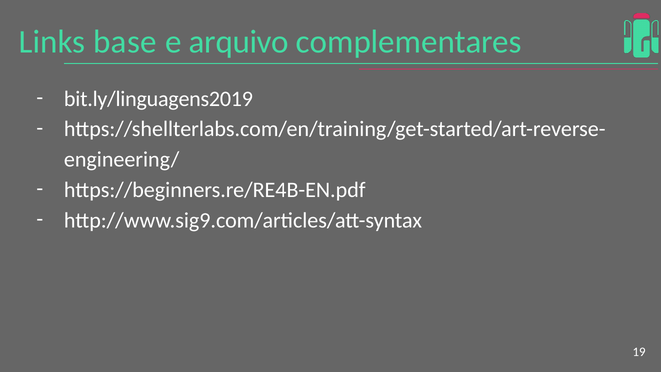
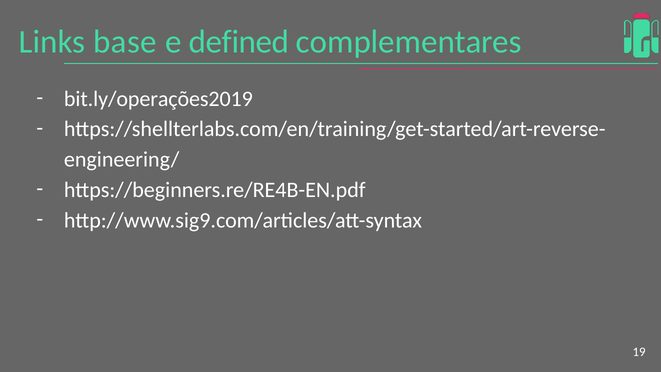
arquivo: arquivo -> defined (239, 42)
bit.ly/linguagens2019: bit.ly/linguagens2019 -> bit.ly/operações2019 (158, 99)
